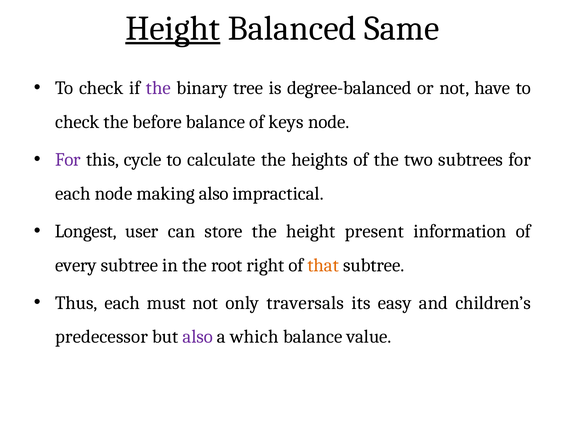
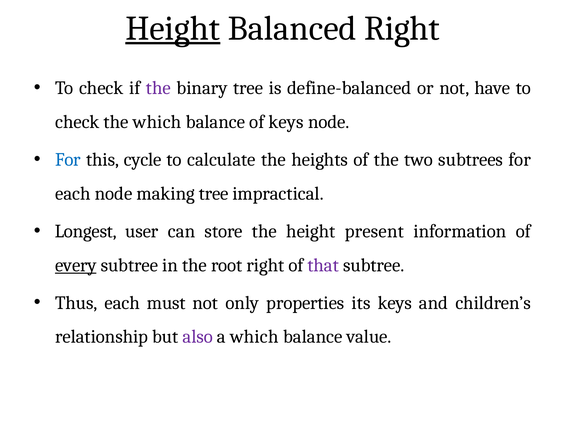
Balanced Same: Same -> Right (402, 28)
degree-balanced: degree-balanced -> define-balanced (349, 88)
the before: before -> which (157, 122)
For colour: purple -> blue (68, 160)
making also: also -> tree (214, 193)
every underline: none -> present (76, 265)
that colour: orange -> purple (323, 265)
traversals: traversals -> properties (305, 303)
its easy: easy -> keys (395, 303)
predecessor: predecessor -> relationship (102, 337)
